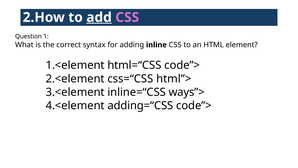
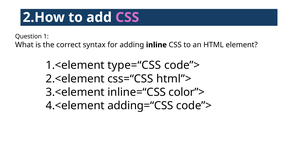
add underline: present -> none (99, 17)
html=“CSS: html=“CSS -> type=“CSS (134, 65)
ways”>: ways”> -> color”> (187, 92)
